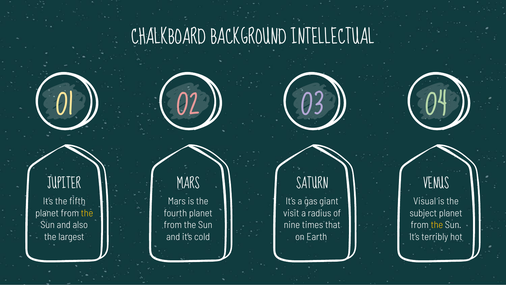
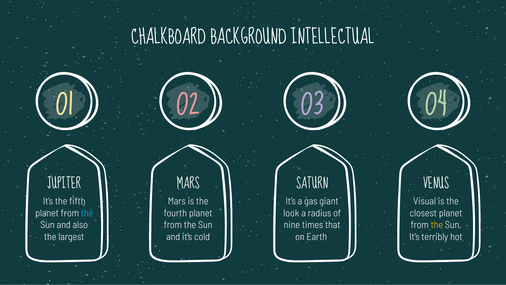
the colour: yellow -> light blue (87, 213)
visit: visit -> look (291, 213)
subject: subject -> closest (423, 213)
